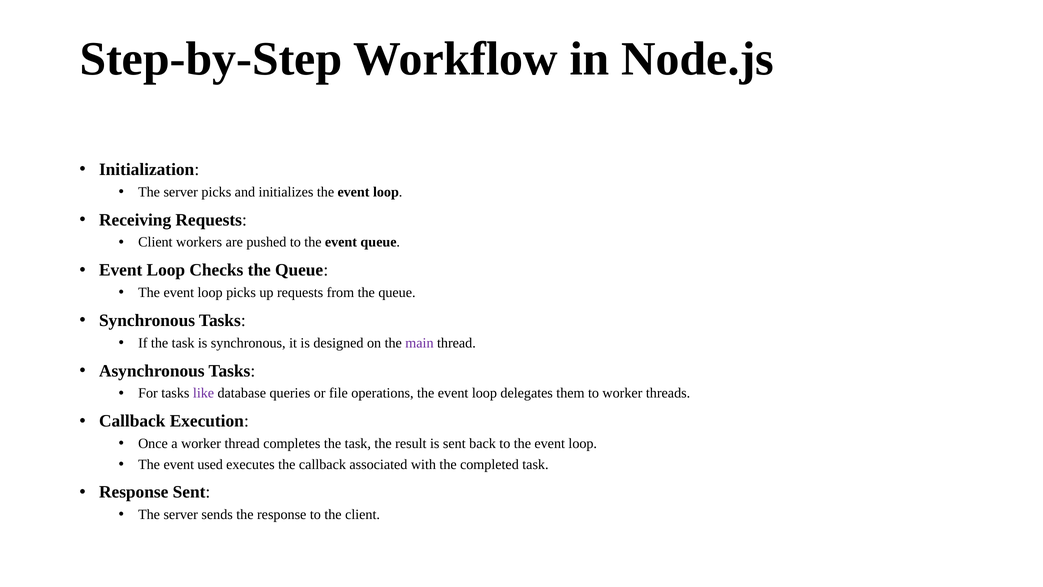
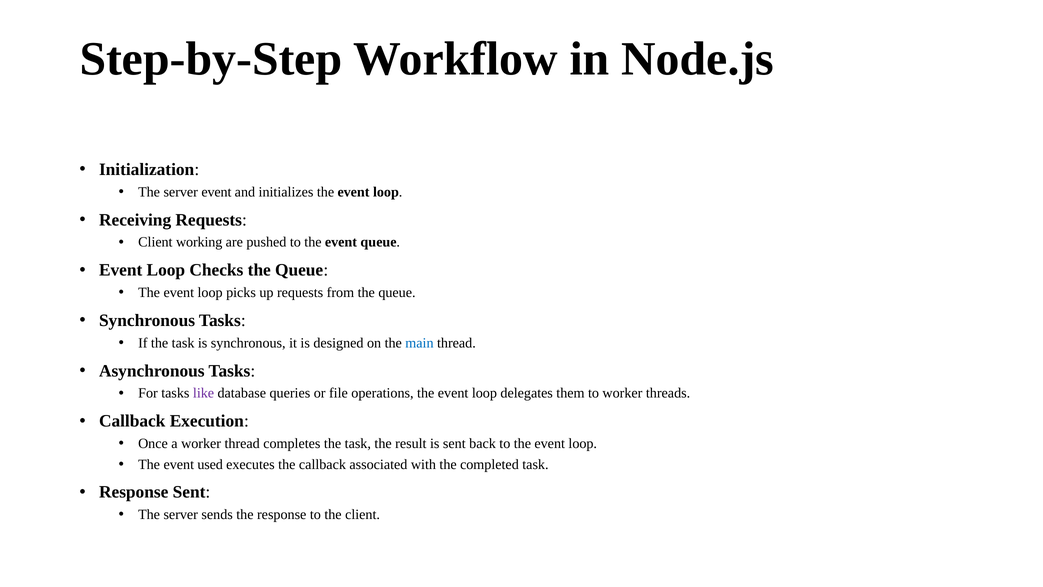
server picks: picks -> event (216, 192)
workers: workers -> working (199, 242)
main colour: purple -> blue (419, 343)
